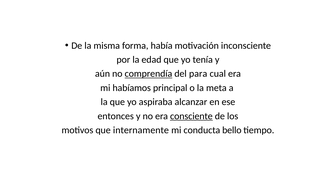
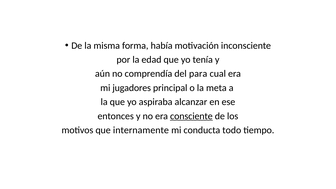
comprendía underline: present -> none (148, 74)
habíamos: habíamos -> jugadores (132, 88)
bello: bello -> todo (232, 130)
